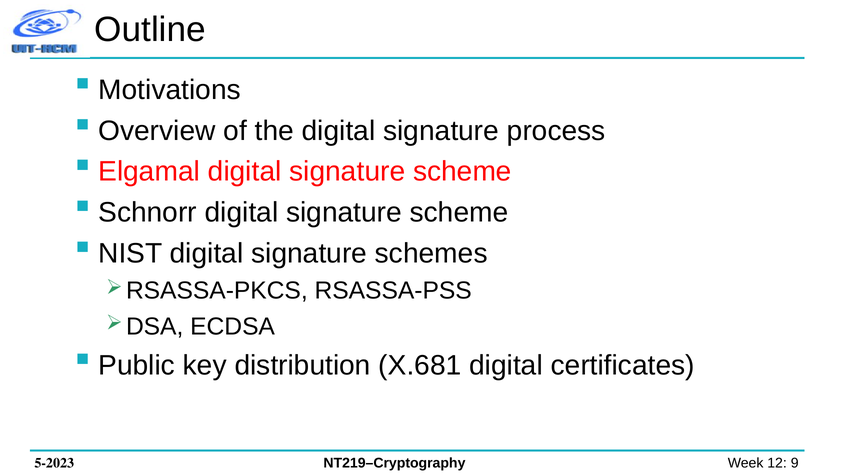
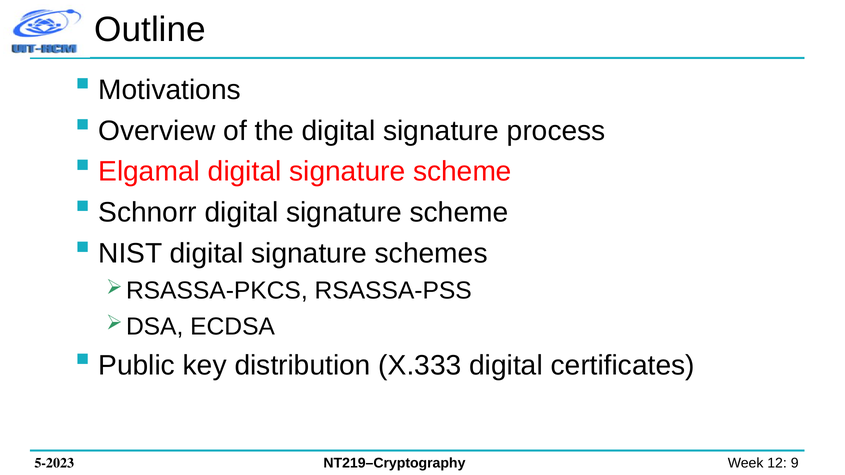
X.681: X.681 -> X.333 (420, 366)
